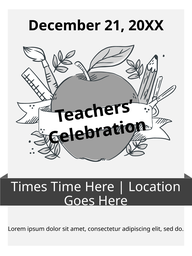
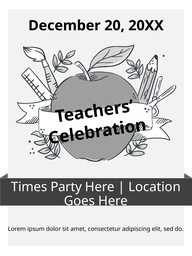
21: 21 -> 20 (115, 26)
Time: Time -> Party (66, 187)
